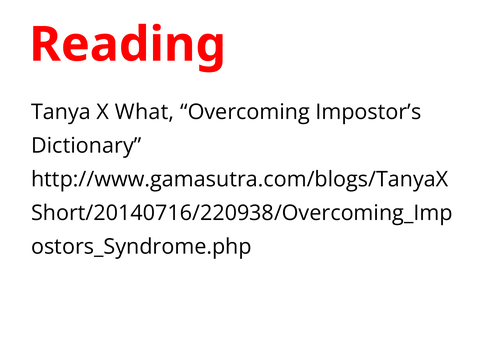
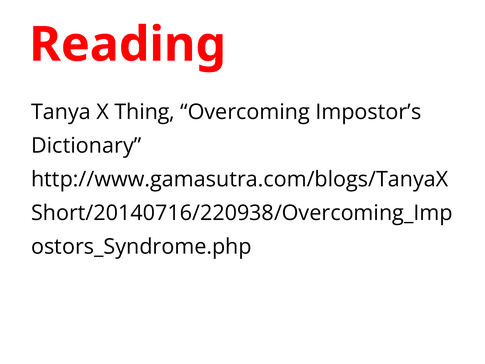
What: What -> Thing (145, 112)
